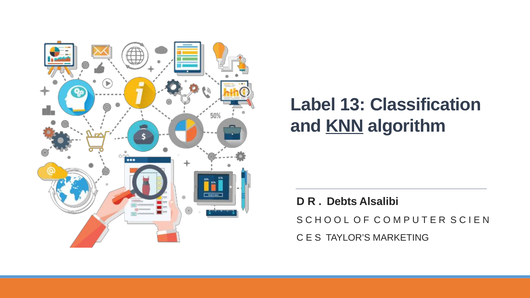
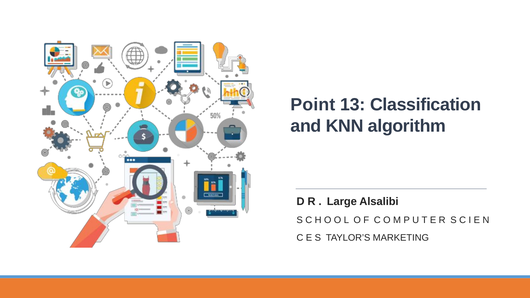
Label: Label -> Point (313, 105)
KNN underline: present -> none (345, 126)
Debts: Debts -> Large (342, 201)
